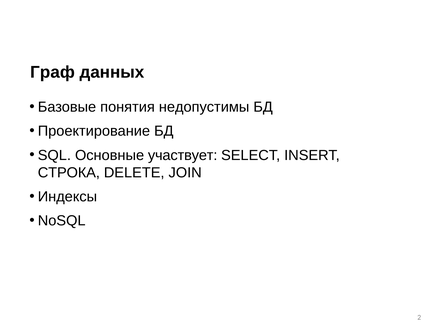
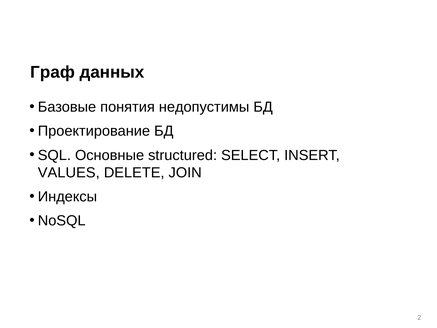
участвует: участвует -> structured (183, 155)
СТРОКА: СТРОКА -> VALUES (69, 173)
